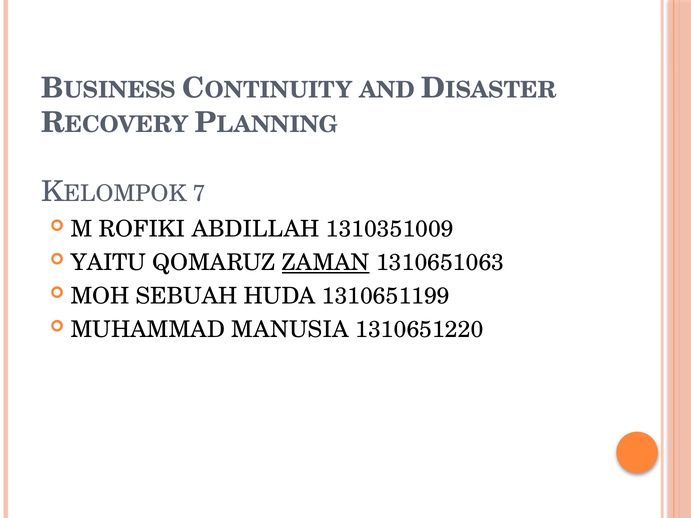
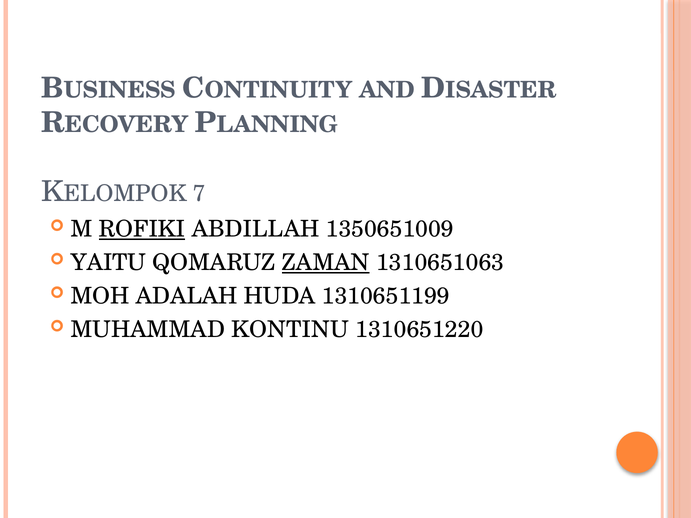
ROFIKI underline: none -> present (142, 229)
1310351009: 1310351009 -> 1350651009 (390, 229)
SEBUAH: SEBUAH -> ADALAH (187, 296)
MANUSIA: MANUSIA -> KONTINU (290, 330)
